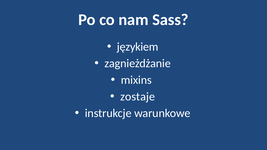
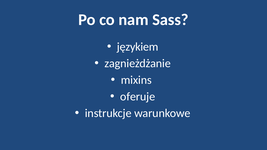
zostaje: zostaje -> oferuje (138, 97)
